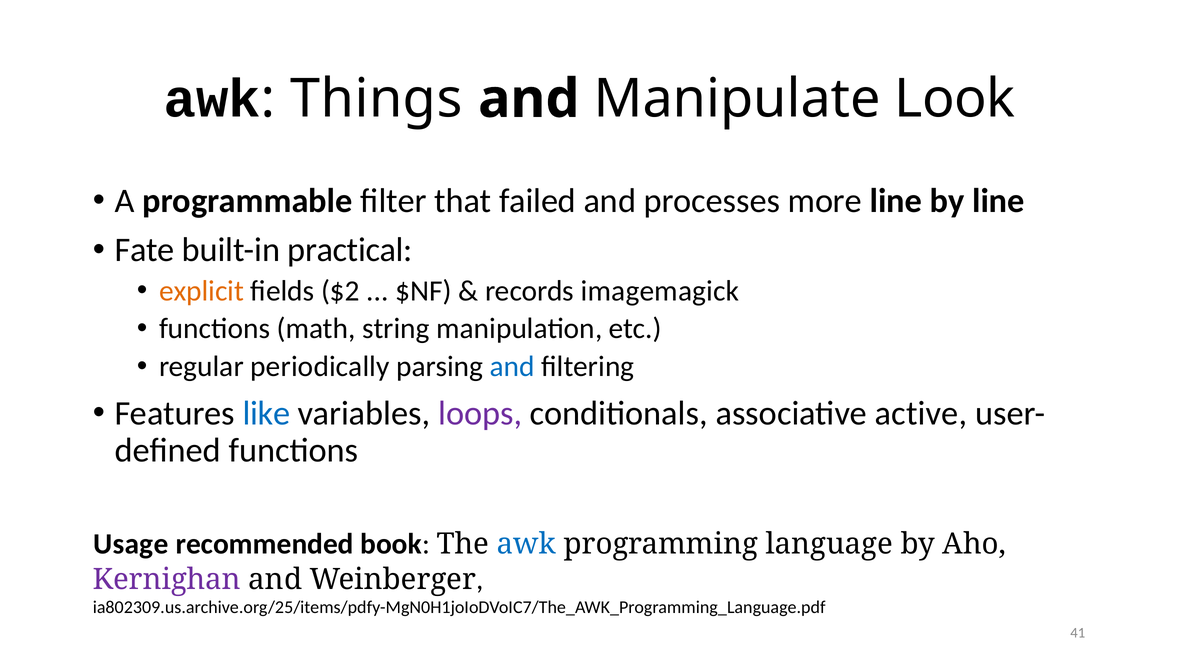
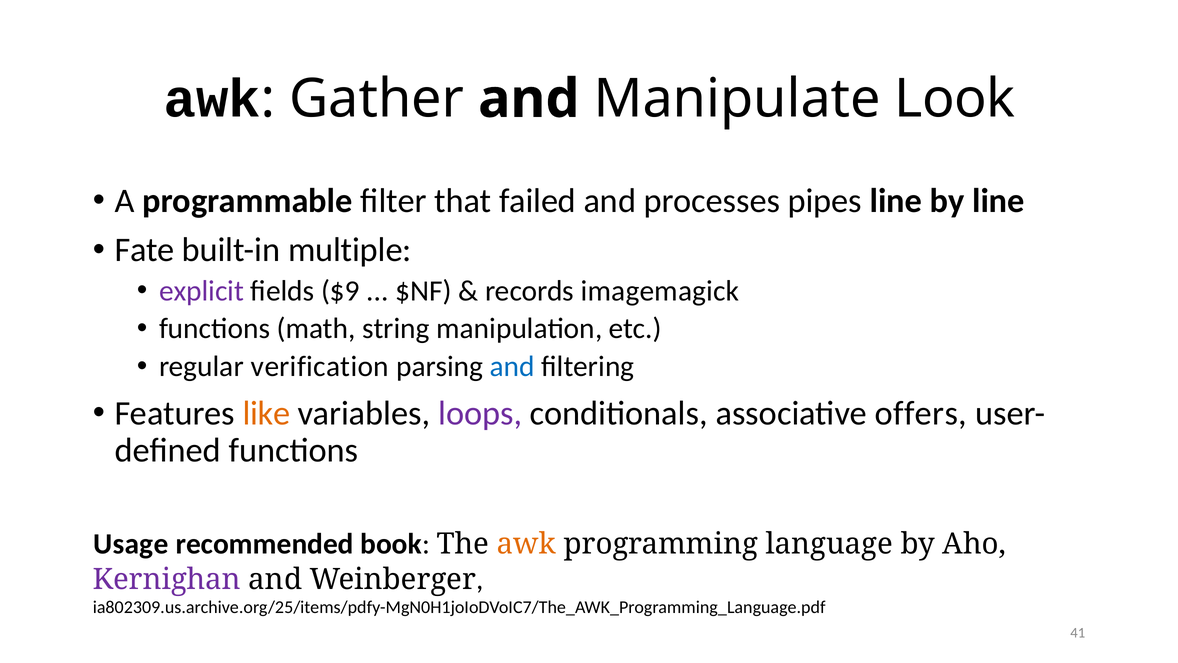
Things: Things -> Gather (377, 99)
more: more -> pipes (825, 201)
practical: practical -> multiple (350, 250)
explicit colour: orange -> purple (201, 291)
$2: $2 -> $9 (340, 291)
periodically: periodically -> verification (320, 366)
like colour: blue -> orange (266, 413)
active: active -> offers (921, 413)
awk colour: blue -> orange (526, 544)
